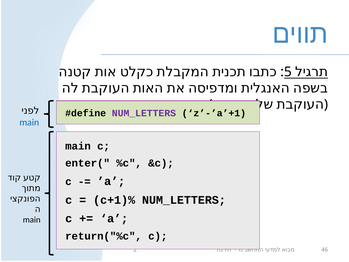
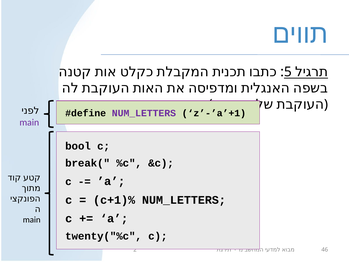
main colour: blue -> purple (29, 122)
main: main -> bool (78, 146)
enter(: enter( -> break( (88, 163)
return("%c: return("%c -> twenty("%c (104, 236)
